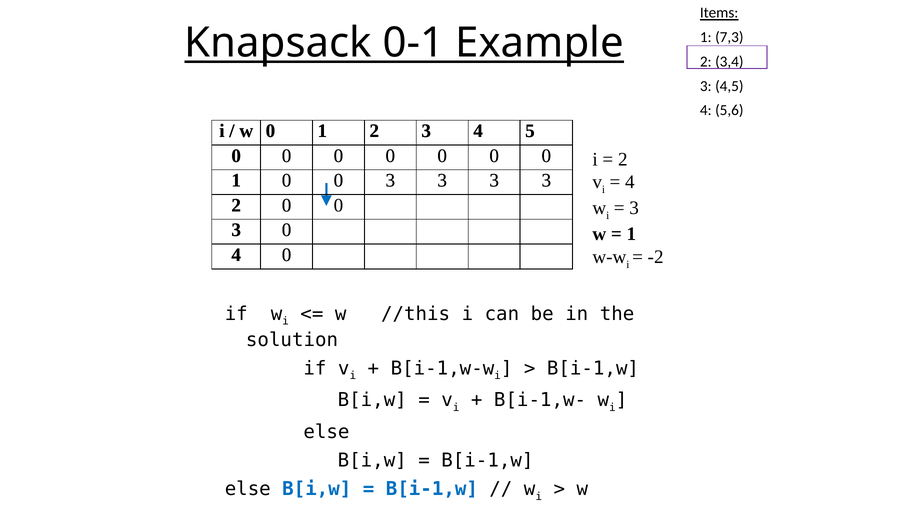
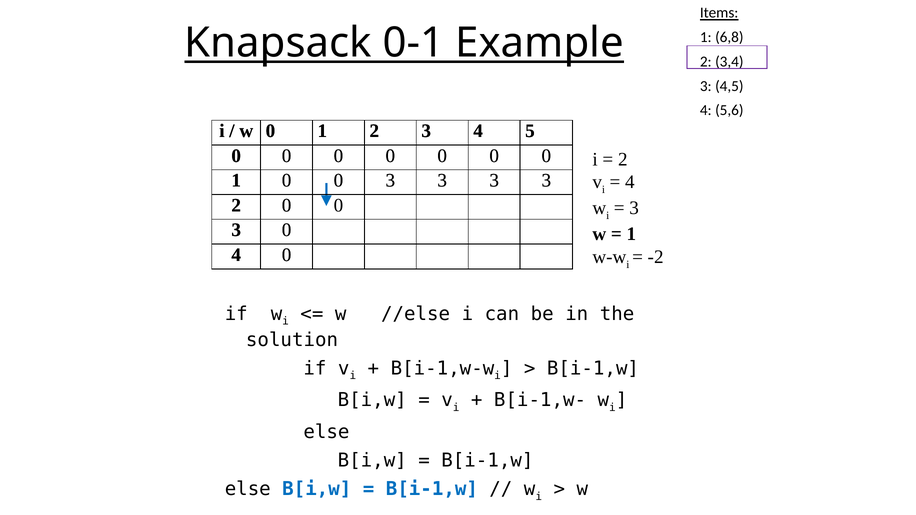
7,3: 7,3 -> 6,8 (729, 37)
//this: //this -> //else (416, 314)
